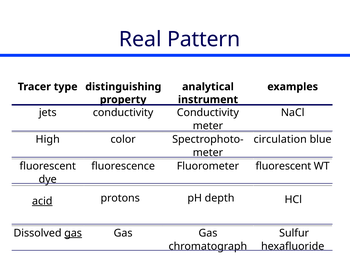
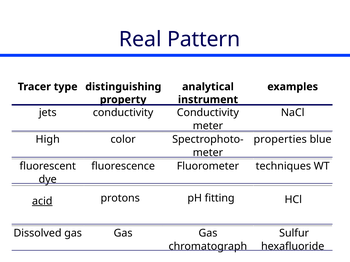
circulation: circulation -> properties (280, 140)
Fluorometer fluorescent: fluorescent -> techniques (283, 166)
depth: depth -> fitting (220, 199)
gas underline: present -> none (73, 234)
